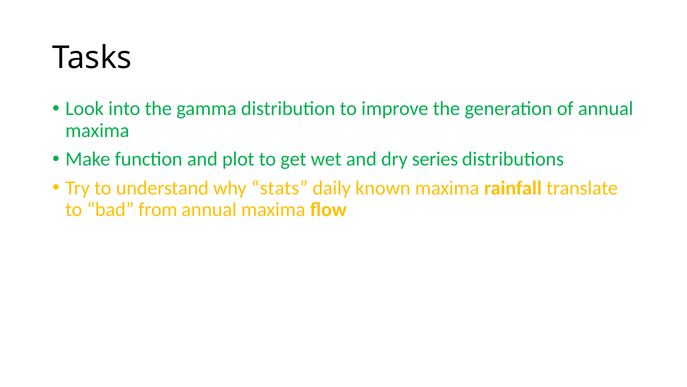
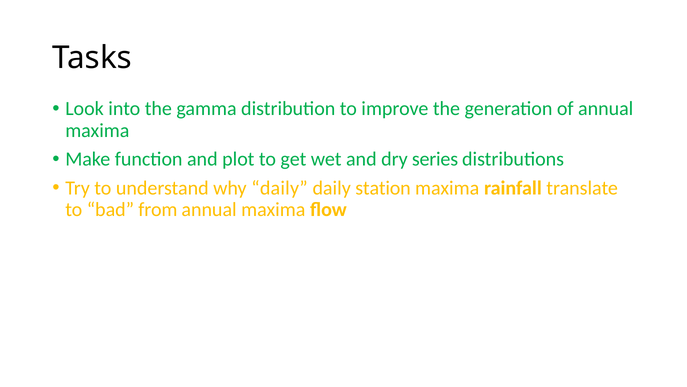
why stats: stats -> daily (279, 188)
known: known -> station (383, 188)
